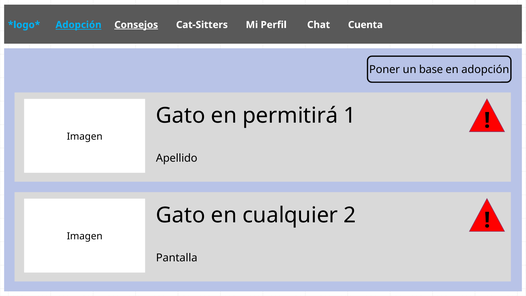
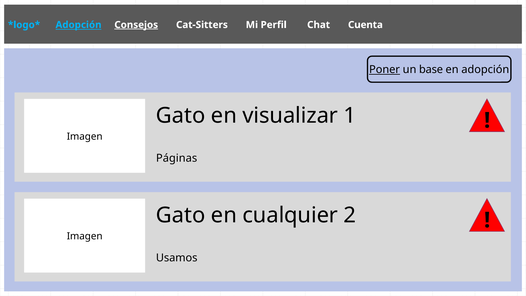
Poner underline: none -> present (385, 70)
permitirá: permitirá -> visualizar (290, 115)
Apellido: Apellido -> Páginas (177, 158)
Pantalla: Pantalla -> Usamos (177, 258)
